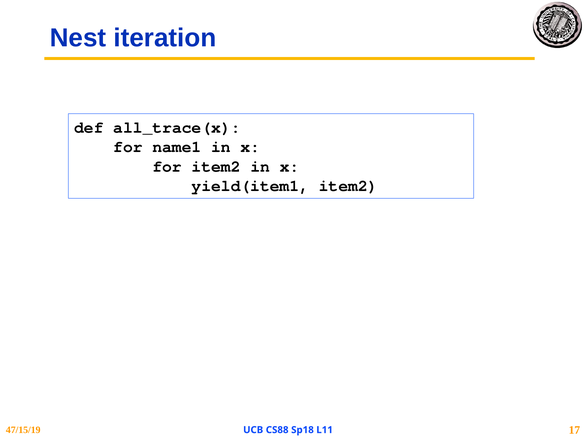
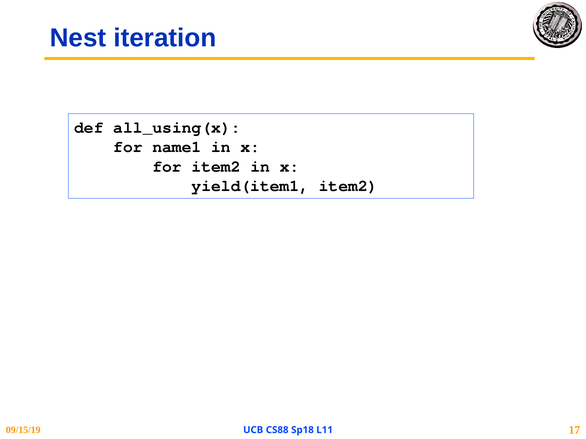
all_trace(x: all_trace(x -> all_using(x (177, 128)
47/15/19: 47/15/19 -> 09/15/19 (23, 430)
